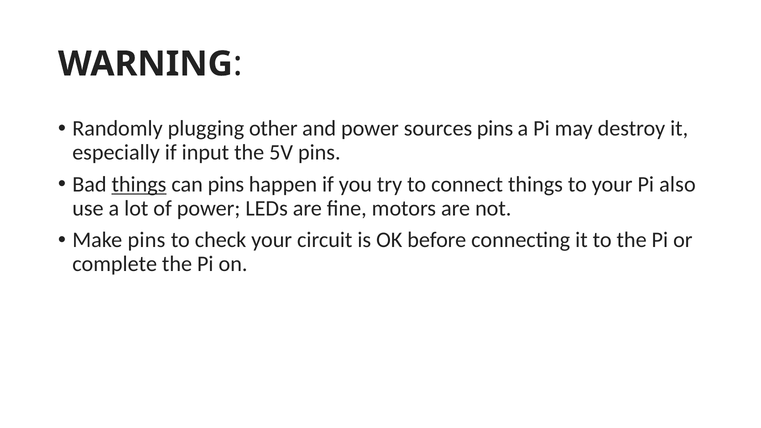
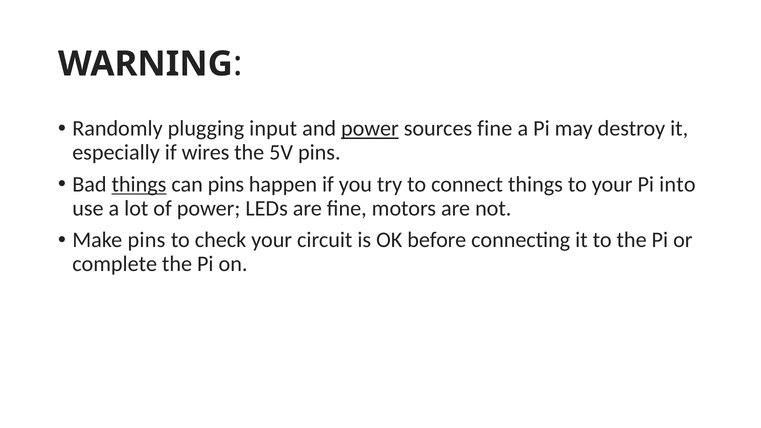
other: other -> input (273, 129)
power underline: none -> present (370, 129)
sources pins: pins -> fine (495, 129)
input: input -> wires (206, 153)
also: also -> into (677, 184)
